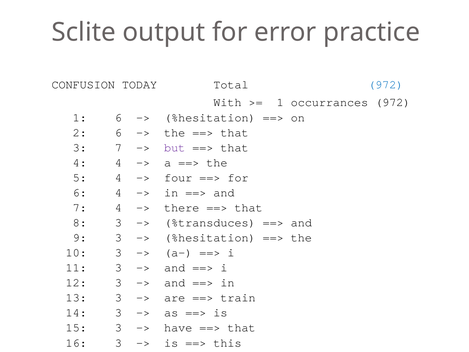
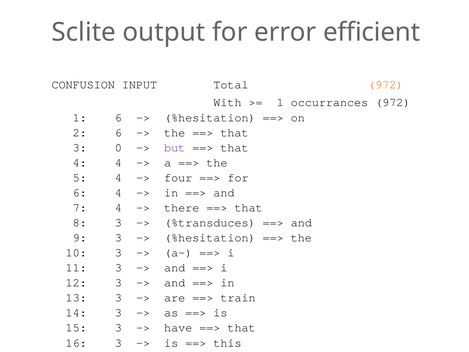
practice: practice -> efficient (372, 32)
TODAY: TODAY -> INPUT (140, 84)
972 colour: blue -> orange (386, 84)
3 7: 7 -> 0 (118, 147)
